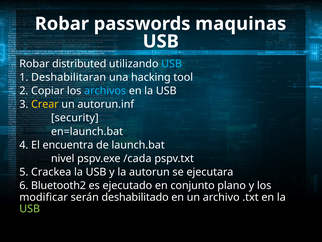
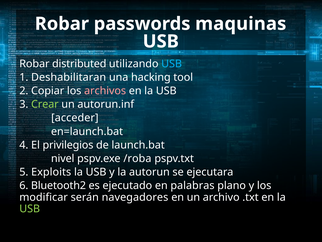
archivos colour: light blue -> pink (105, 91)
Crear colour: yellow -> light green (45, 104)
security: security -> acceder (75, 118)
encuentra: encuentra -> privilegios (68, 145)
/cada: /cada -> /roba (137, 158)
Crackea: Crackea -> Exploits (51, 172)
conjunto: conjunto -> palabras (192, 185)
deshabilitado: deshabilitado -> navegadores (135, 197)
